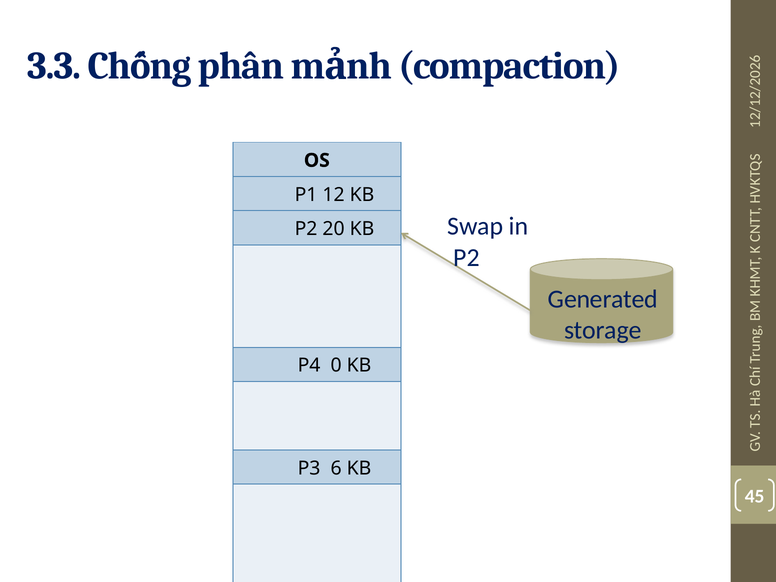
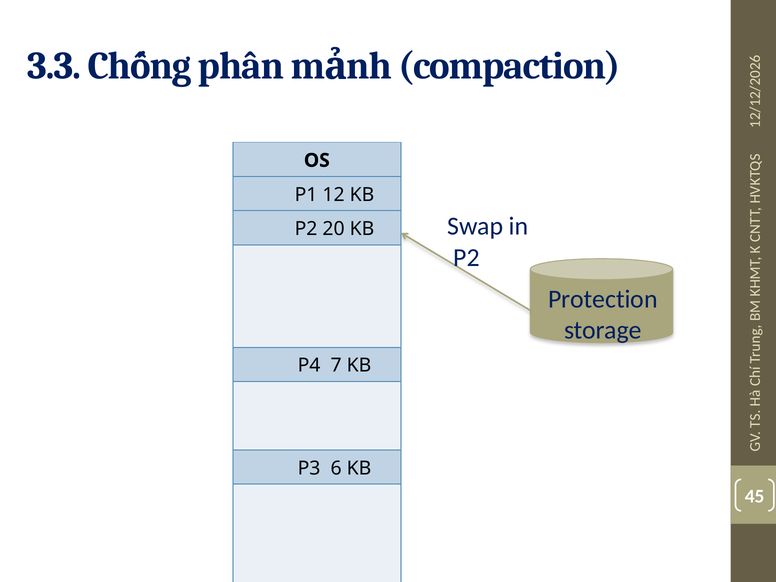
Generated: Generated -> Protection (603, 299)
P4 0: 0 -> 7 (336, 366)
